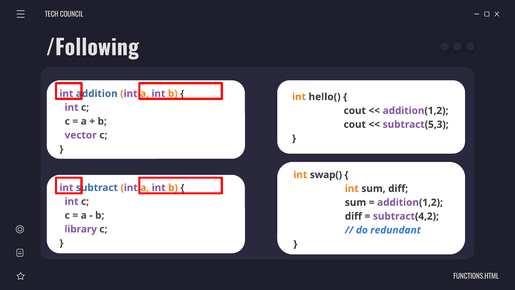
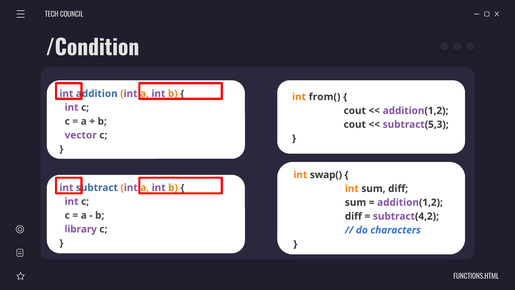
/Following: /Following -> /Condition (92, 48)
hello(: hello( -> from( (325, 97)
redundant: redundant -> characters (396, 230)
